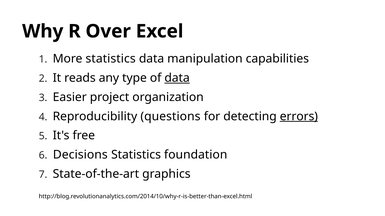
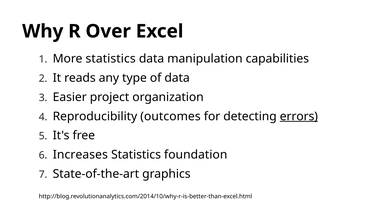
data underline: present -> none (177, 78)
questions: questions -> outcomes (170, 117)
Decisions: Decisions -> Increases (80, 155)
